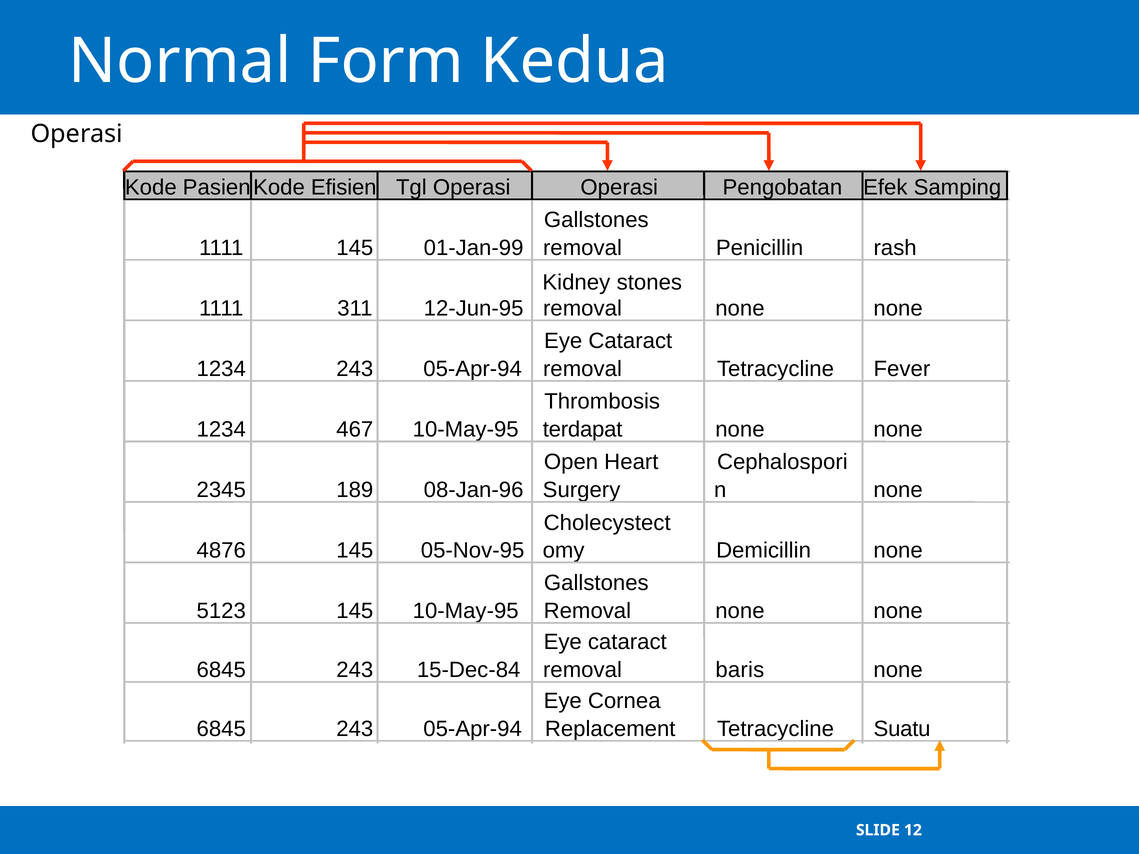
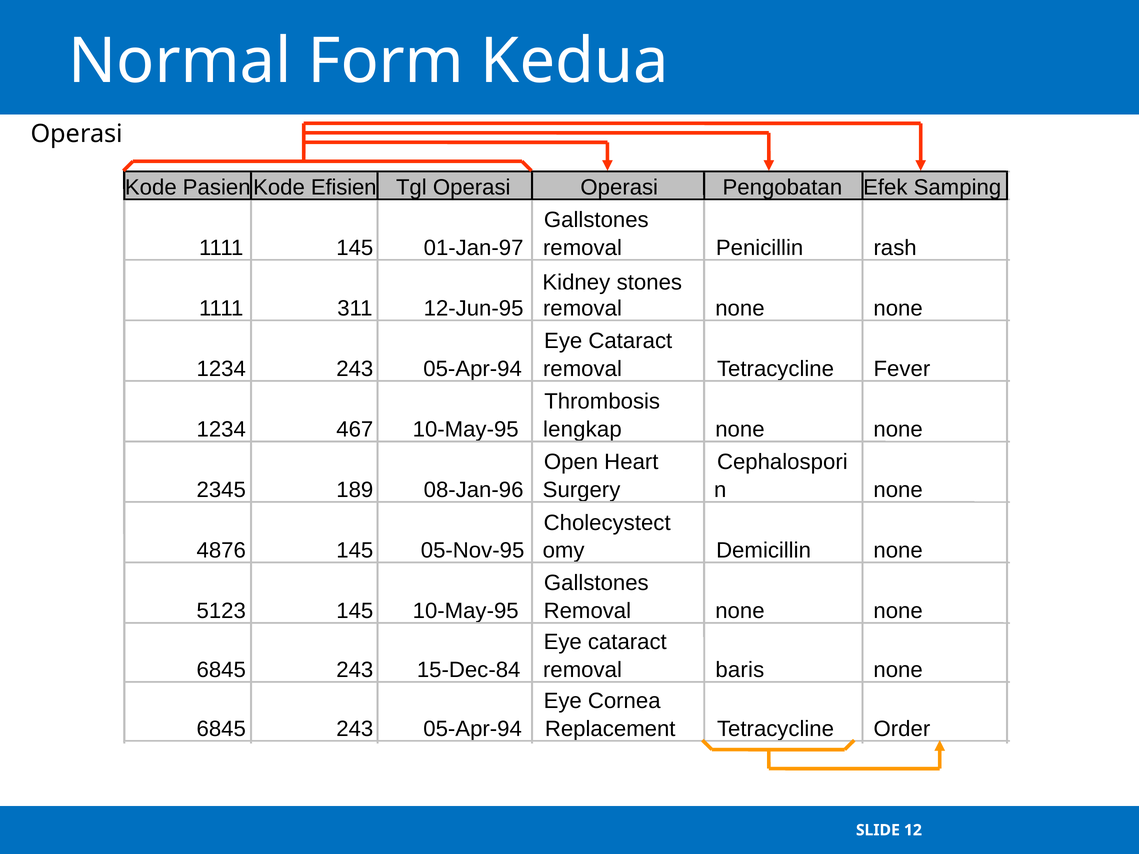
01-Jan-99: 01-Jan-99 -> 01-Jan-97 (474, 248)
terdapat: terdapat -> lengkap (582, 430)
Suatu: Suatu -> Order (902, 729)
